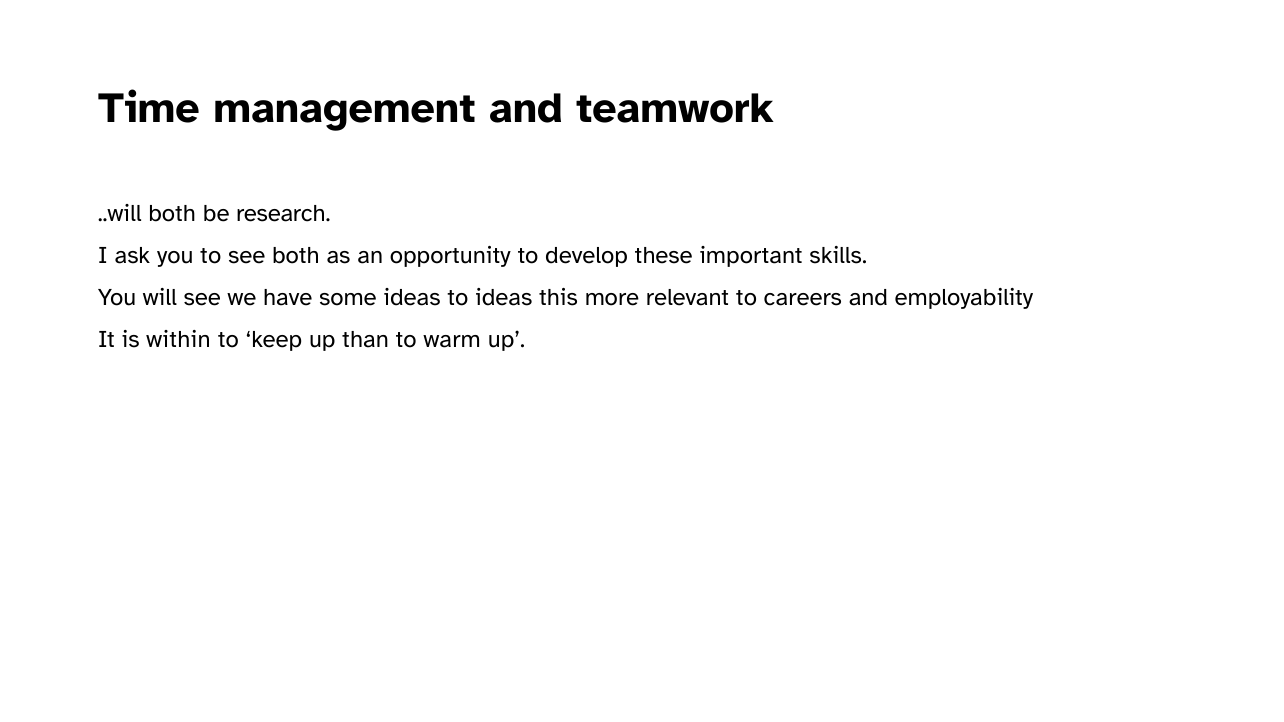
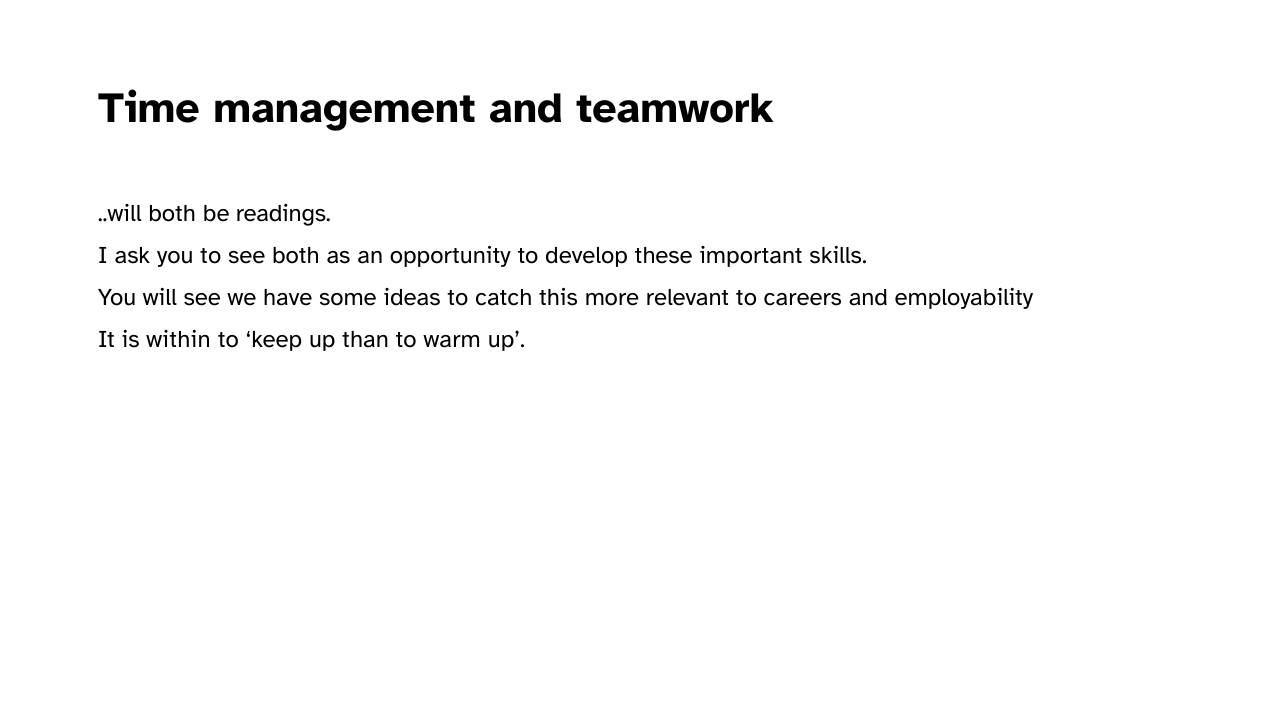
research: research -> readings (283, 213)
to ideas: ideas -> catch (504, 298)
